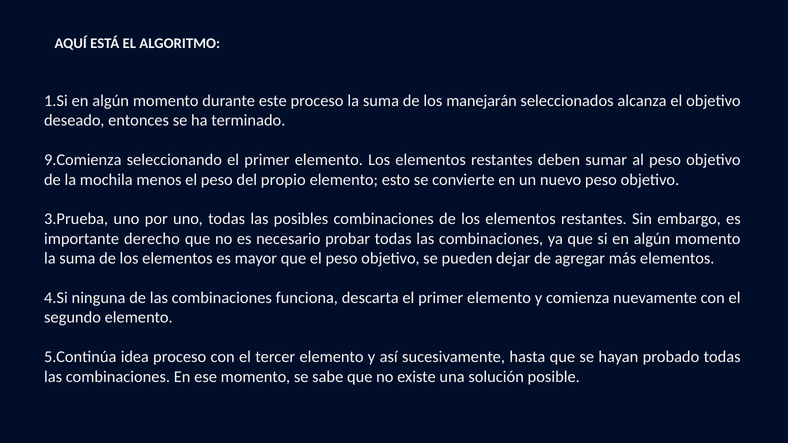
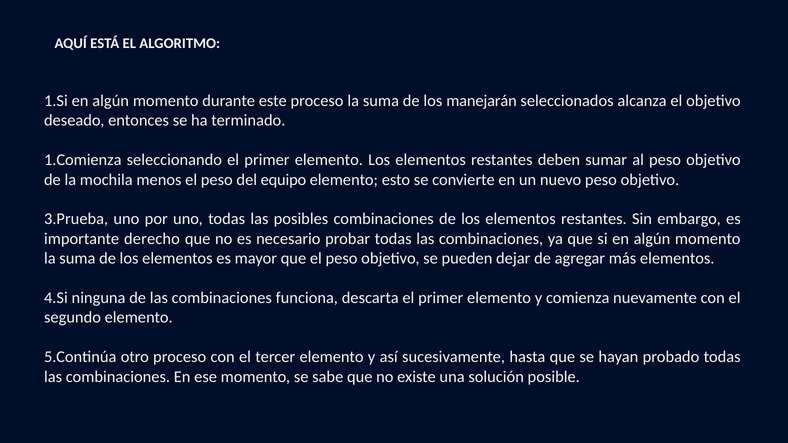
9.Comienza: 9.Comienza -> 1.Comienza (83, 160)
propio: propio -> equipo (283, 180)
idea: idea -> otro (135, 357)
